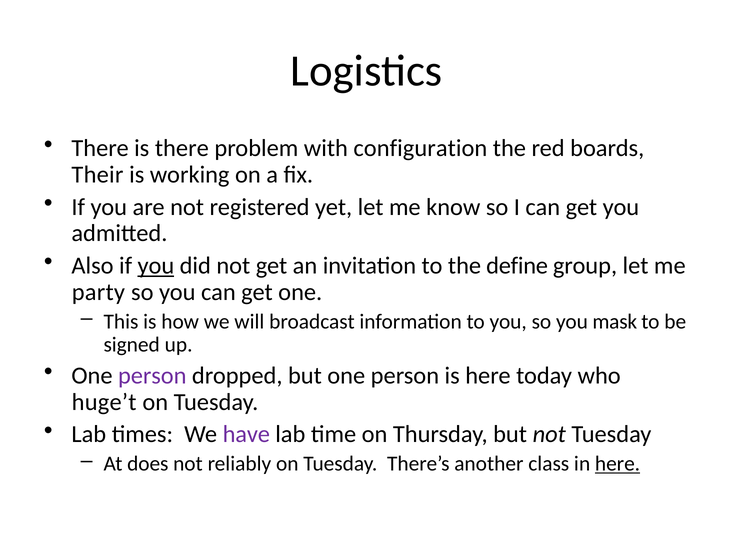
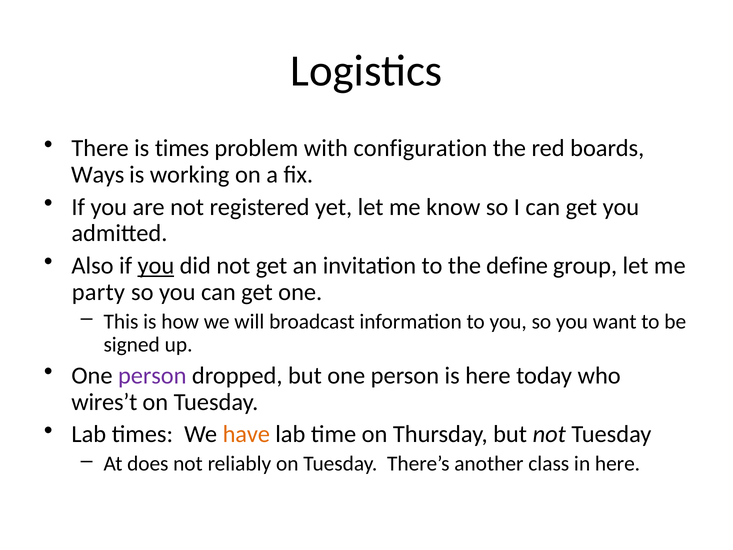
is there: there -> times (182, 148)
Their: Their -> Ways (98, 175)
mask: mask -> want (615, 321)
huge’t: huge’t -> wires’t (104, 402)
have colour: purple -> orange (246, 434)
here underline: present -> none (618, 464)
